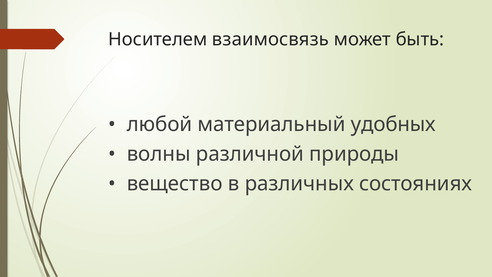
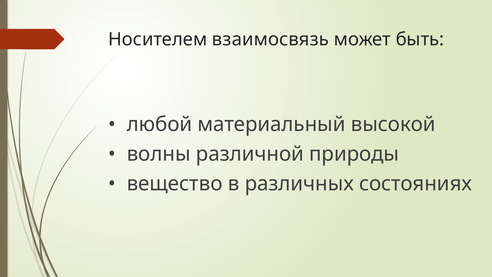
удобных: удобных -> высокой (393, 124)
